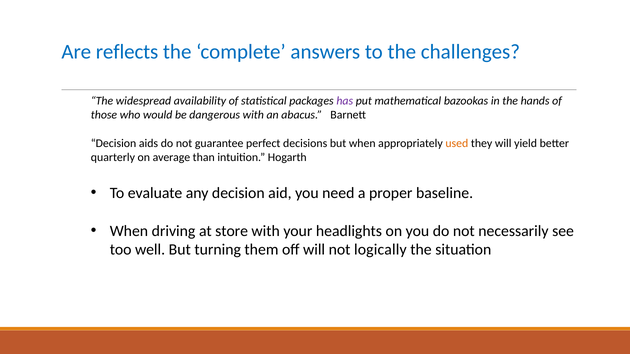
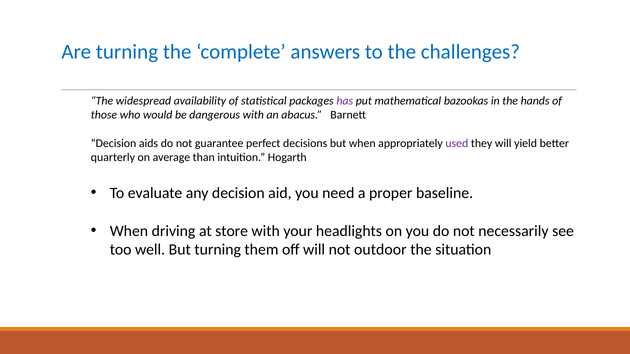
Are reflects: reflects -> turning (127, 52)
used colour: orange -> purple (457, 143)
logically: logically -> outdoor (380, 250)
